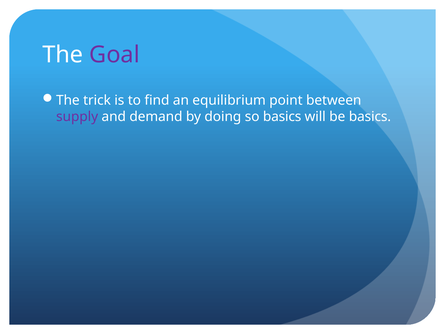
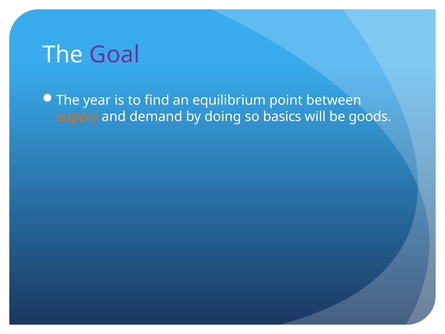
trick: trick -> year (97, 100)
supply colour: purple -> orange (77, 117)
be basics: basics -> goods (370, 117)
